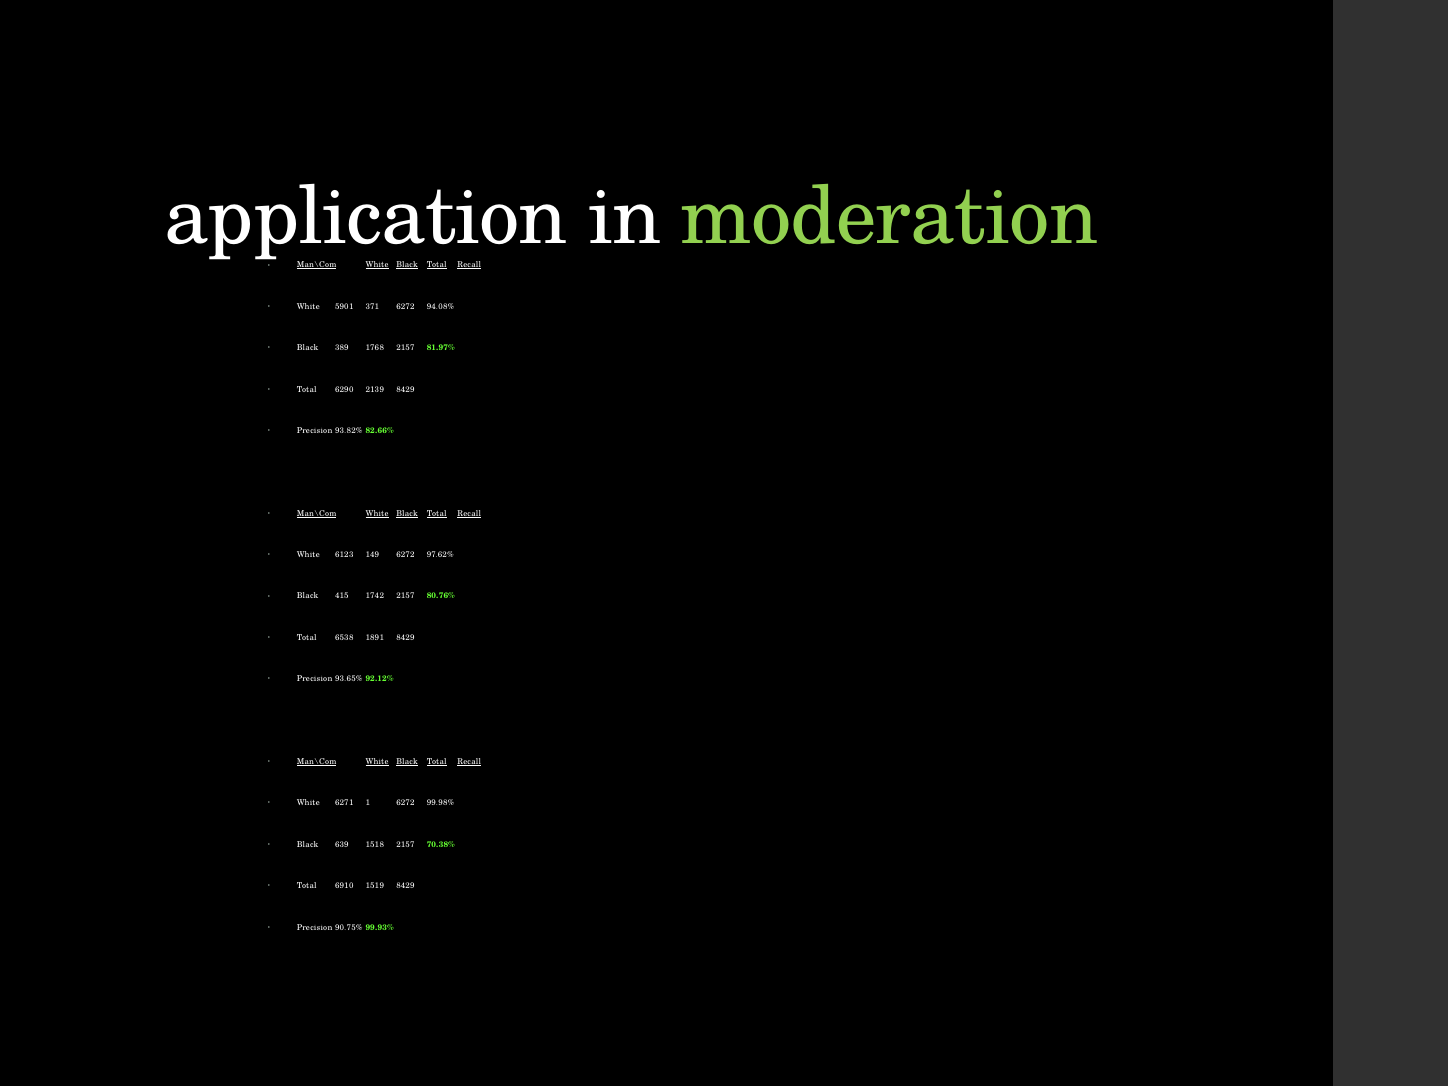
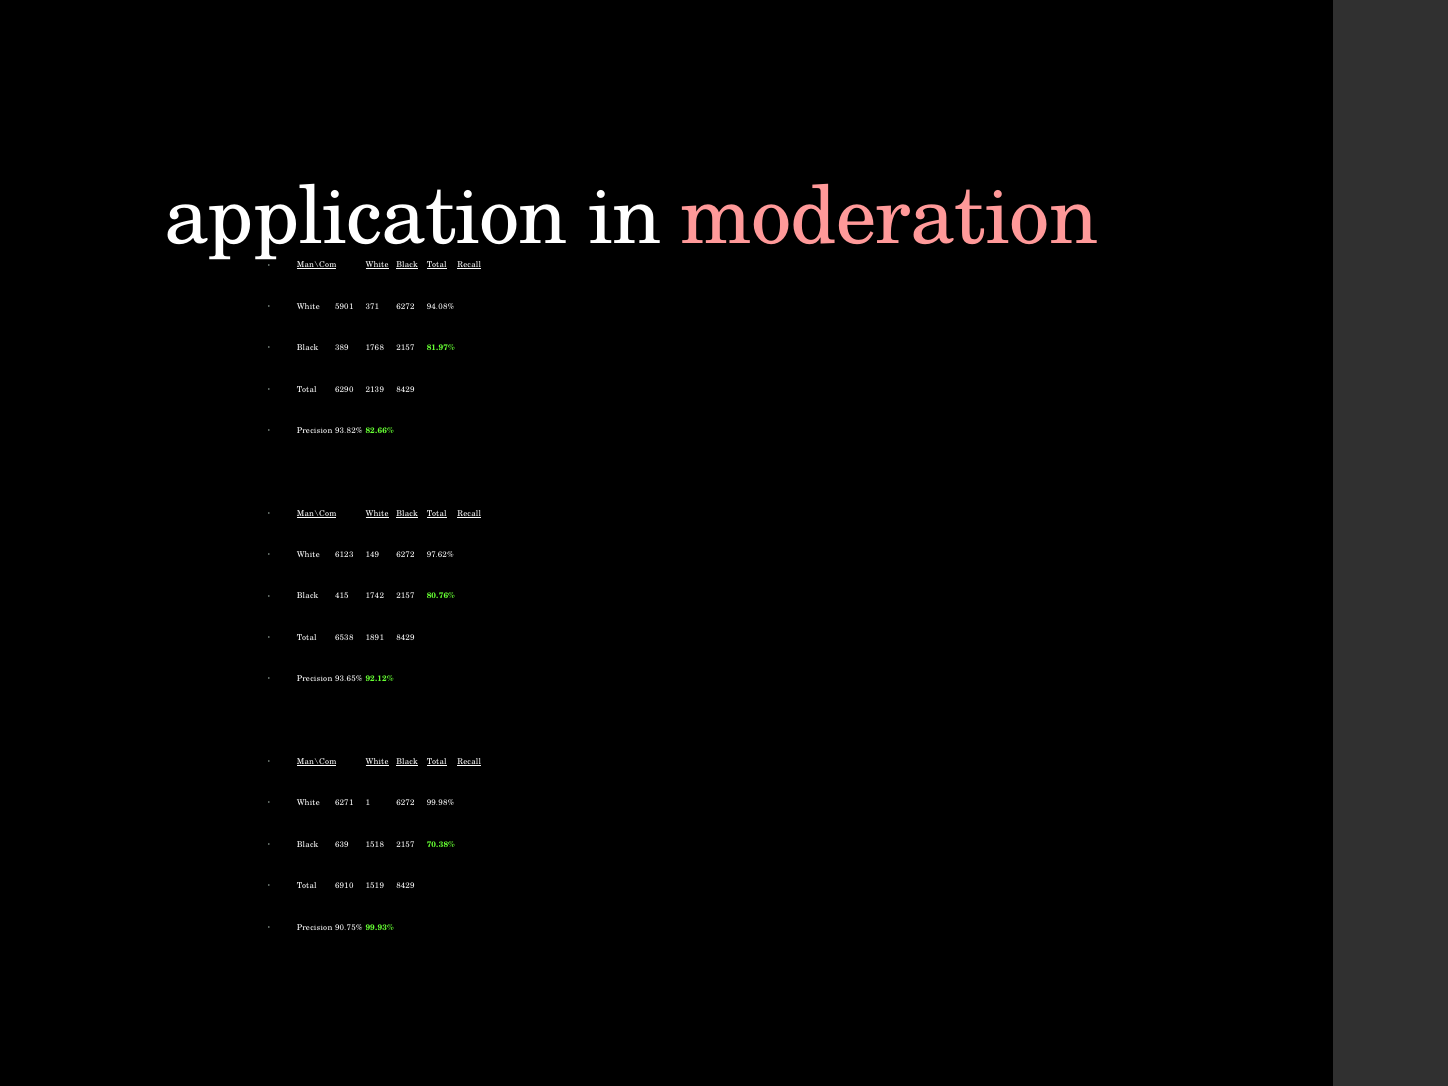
moderation colour: light green -> pink (890, 217)
